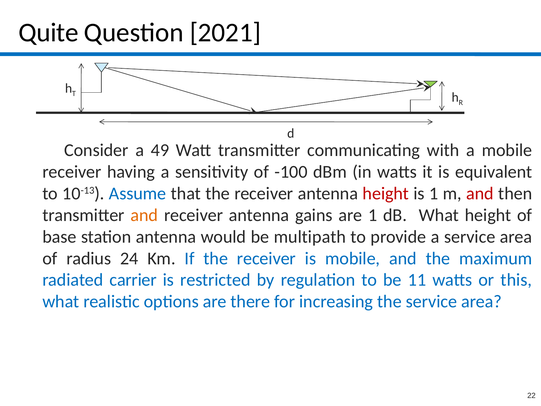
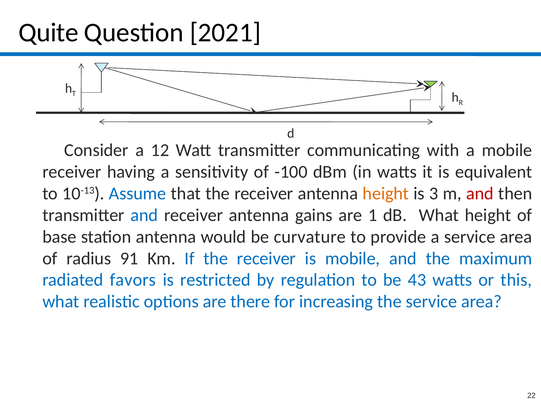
49: 49 -> 12 (160, 150)
height colour: red -> orange (386, 193)
is 1: 1 -> 3 (434, 193)
and colour: orange -> blue (144, 215)
multipath: multipath -> curvature (310, 237)
24: 24 -> 91 (129, 258)
carrier: carrier -> favors (133, 280)
11: 11 -> 43 (417, 280)
